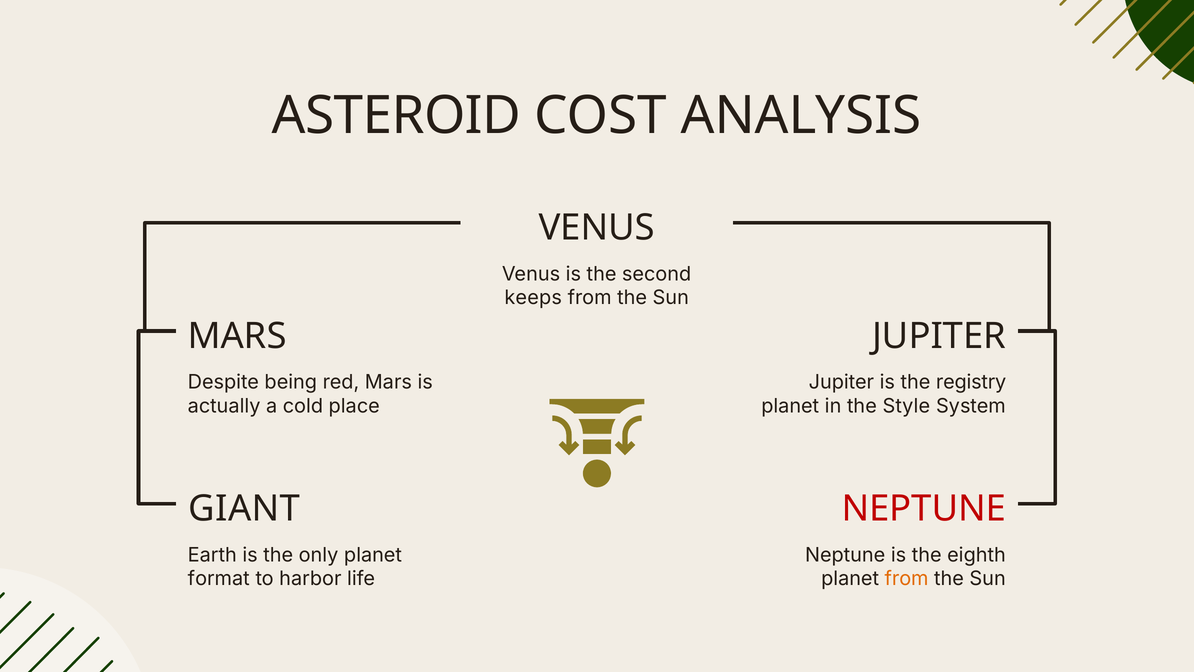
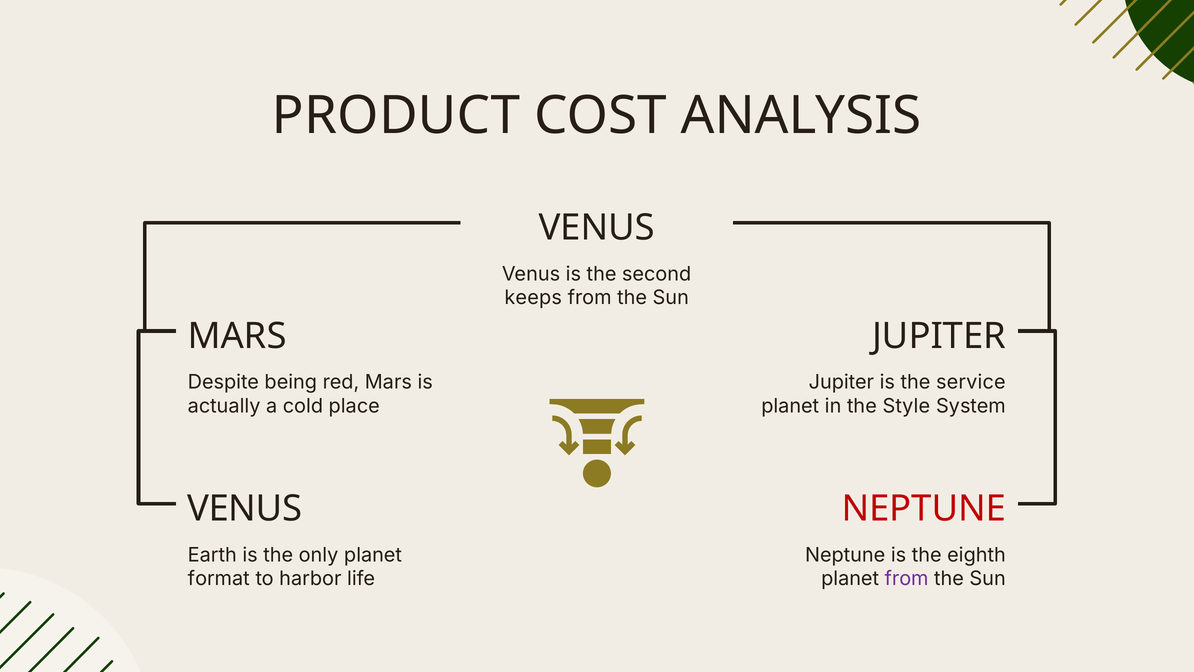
ASTEROID: ASTEROID -> PRODUCT (396, 116)
registry: registry -> service (971, 382)
GIANT: GIANT -> VENUS (245, 508)
from colour: orange -> purple (907, 579)
